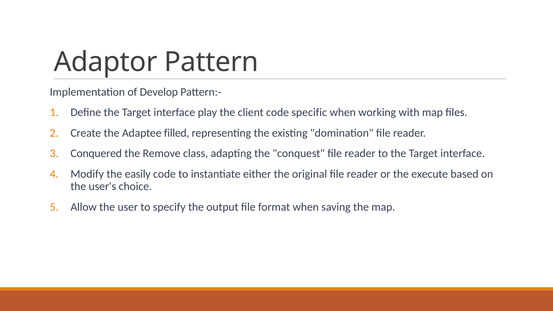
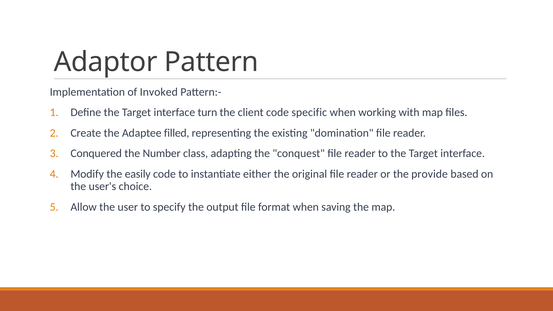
Develop: Develop -> Invoked (159, 92)
play: play -> turn (207, 112)
Remove: Remove -> Number (162, 154)
execute: execute -> provide (430, 174)
